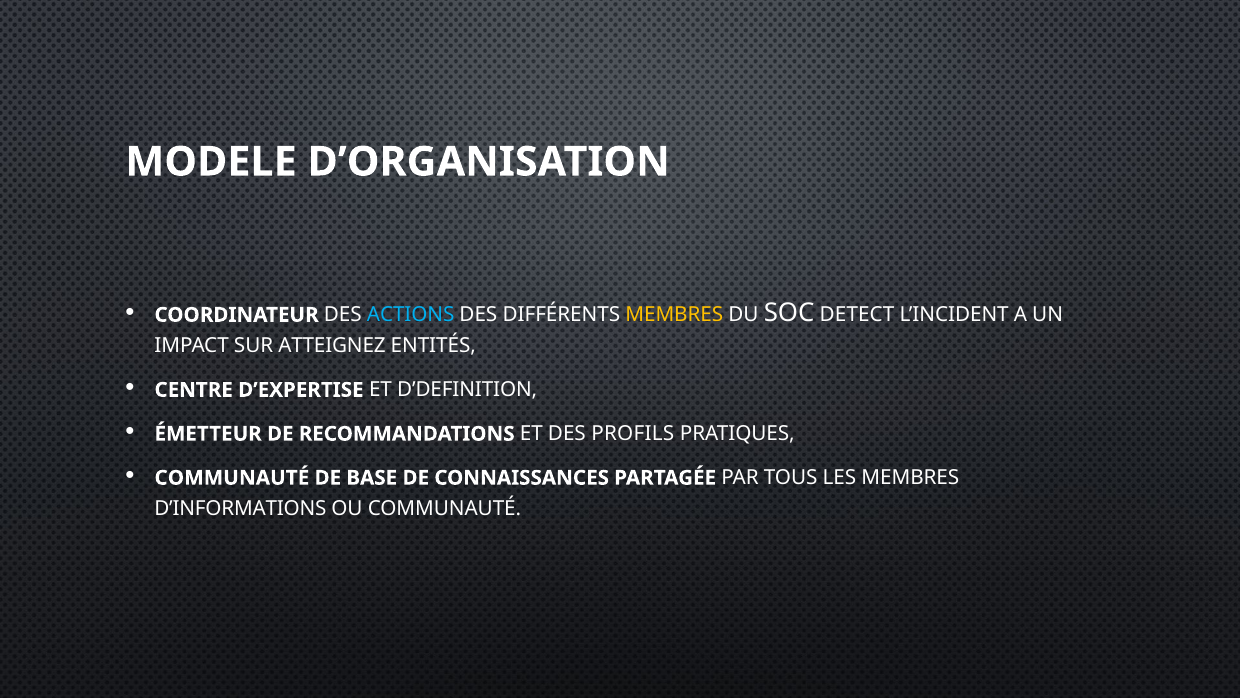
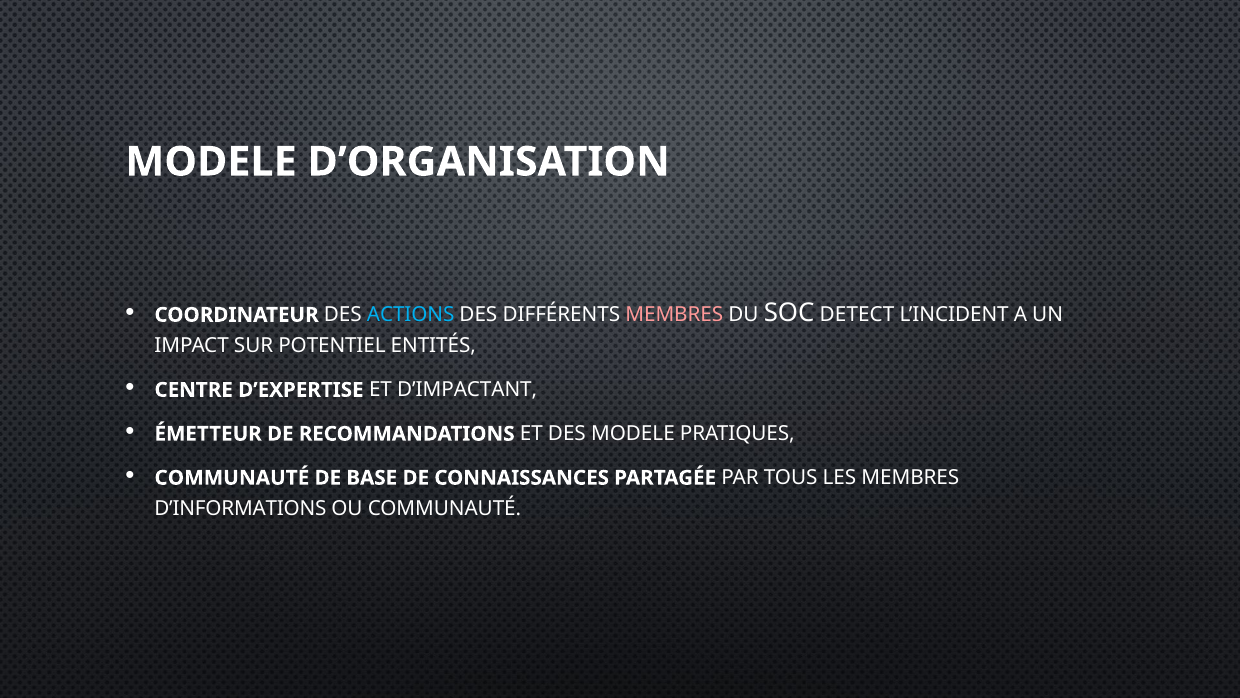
MEMBRES colour: yellow -> pink (674, 315)
ATTEIGNEZ: ATTEIGNEZ -> POTENTIEL (332, 346)
D’DEFINITION: D’DEFINITION -> D’IMPACTANT (467, 390)
DES PROFILS: PROFILS -> MODELE (633, 434)
